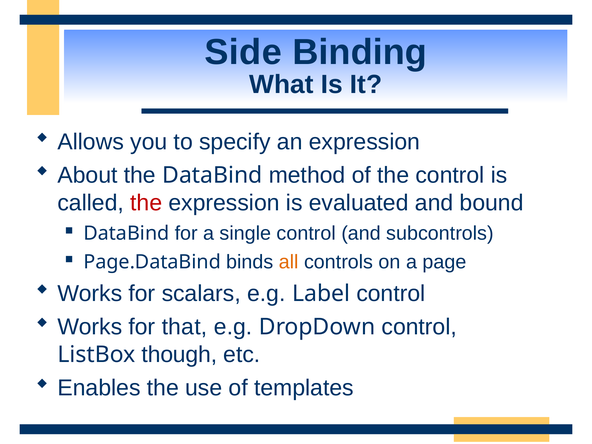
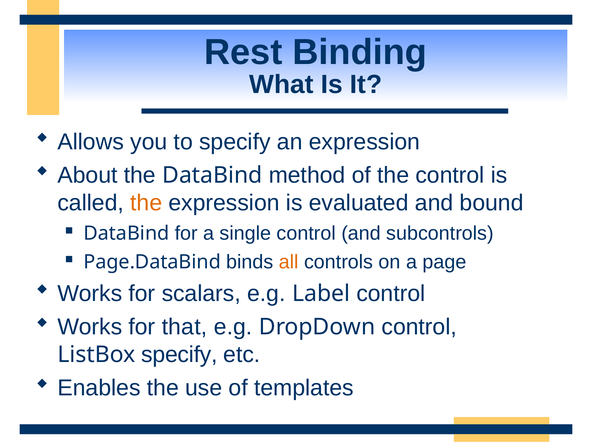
Side: Side -> Rest (243, 52)
the colour: red -> orange (146, 203)
ListBox though: though -> specify (179, 355)
